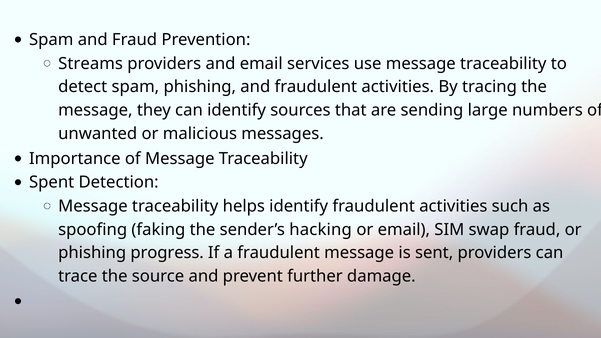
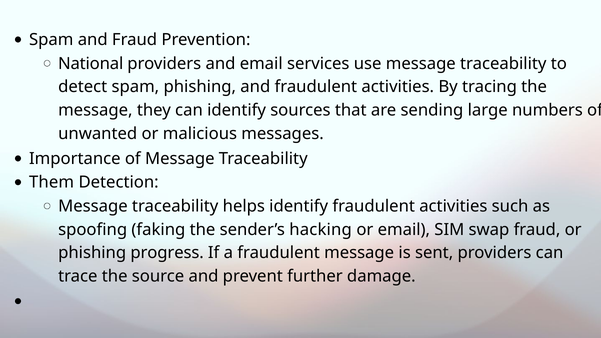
Streams: Streams -> National (91, 64)
Spent: Spent -> Them (52, 182)
